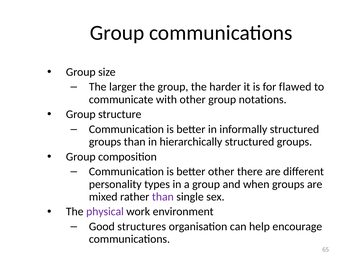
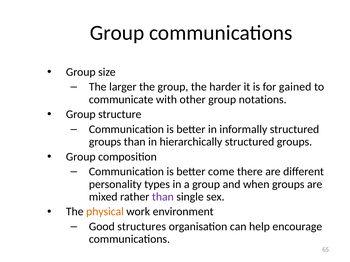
flawed: flawed -> gained (295, 87)
better other: other -> come (221, 172)
physical colour: purple -> orange (105, 212)
